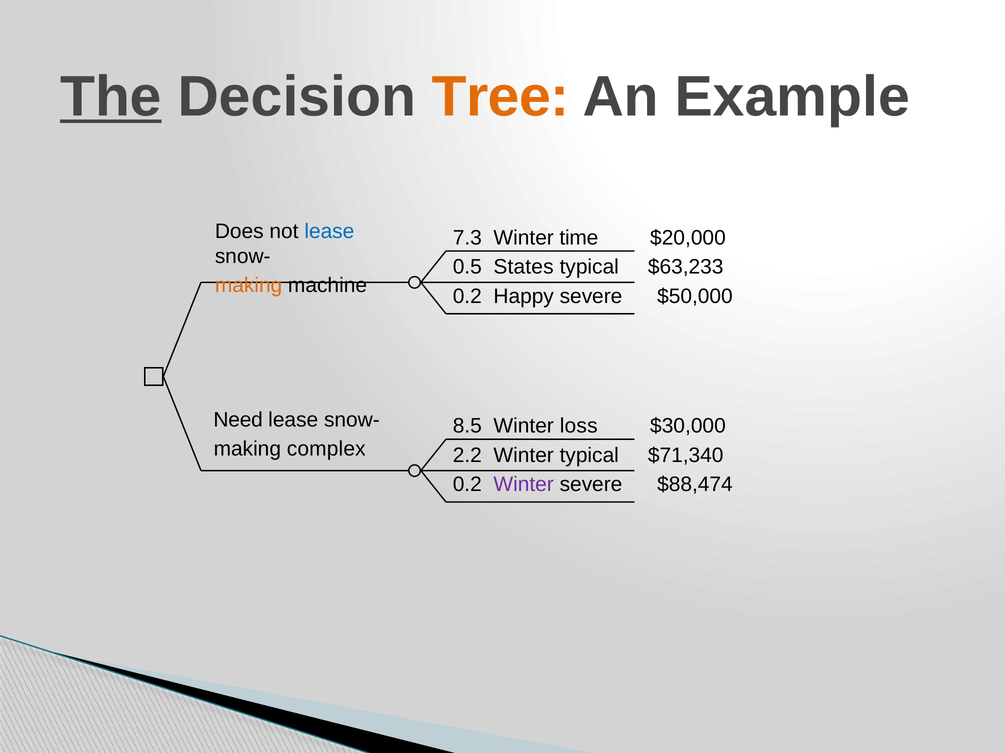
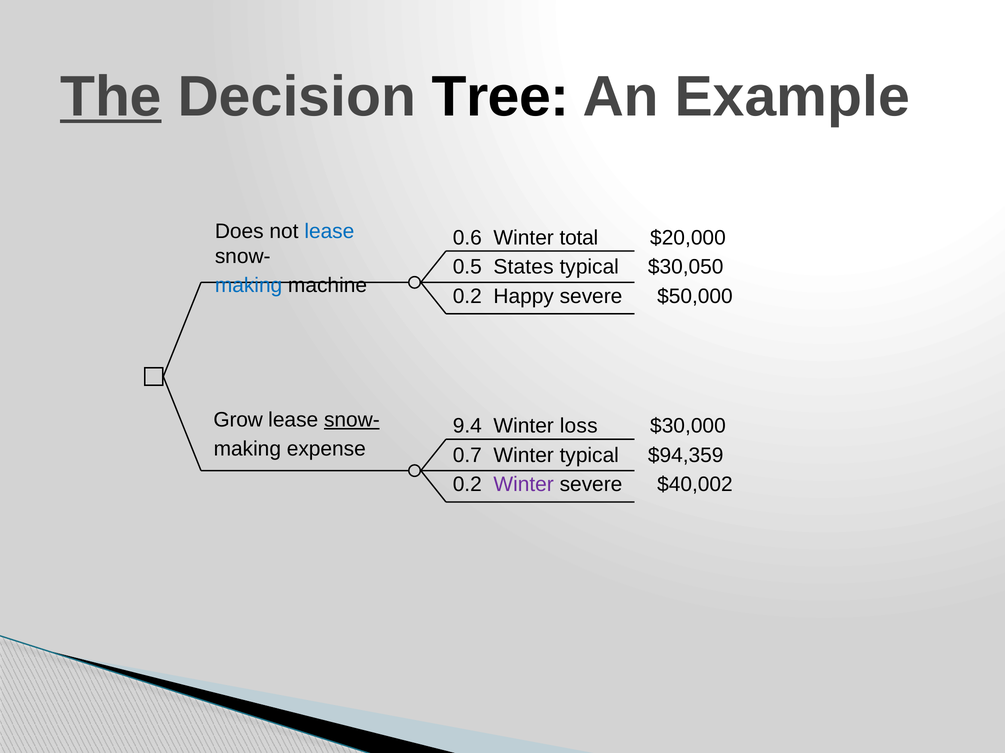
Tree colour: orange -> black (501, 97)
7.3: 7.3 -> 0.6 (467, 238)
time: time -> total (579, 238)
$63,233: $63,233 -> $30,050 (686, 267)
making colour: orange -> blue (249, 286)
Need: Need -> Grow (238, 420)
snow- underline: none -> present (352, 420)
8.5: 8.5 -> 9.4 (467, 426)
complex: complex -> expense (326, 449)
2.2: 2.2 -> 0.7 (467, 456)
$71,340: $71,340 -> $94,359 (686, 456)
$88,474: $88,474 -> $40,002 (695, 485)
